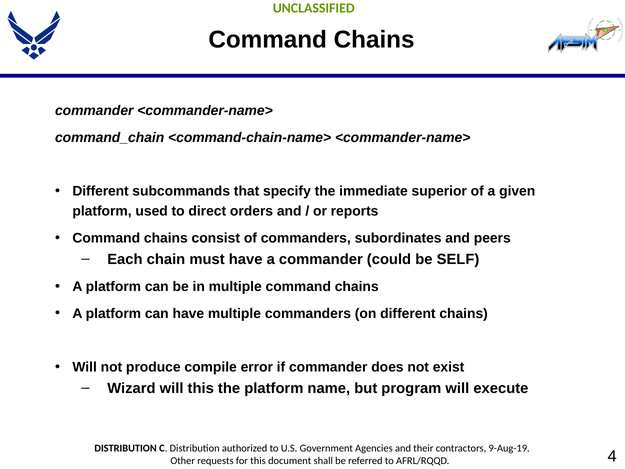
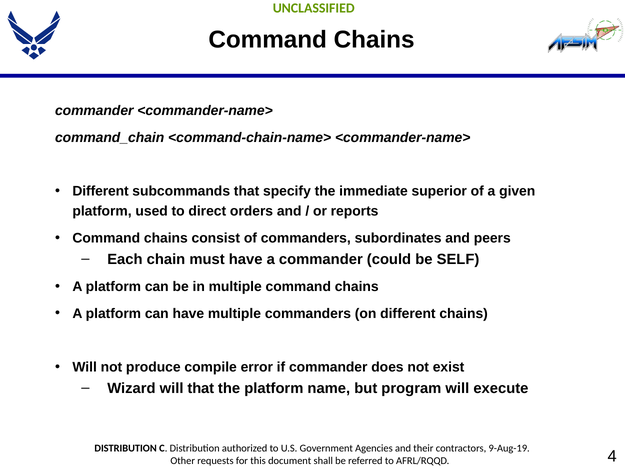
will this: this -> that (201, 388)
